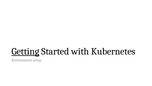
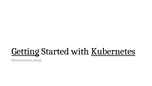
Kubernetes underline: none -> present (113, 51)
